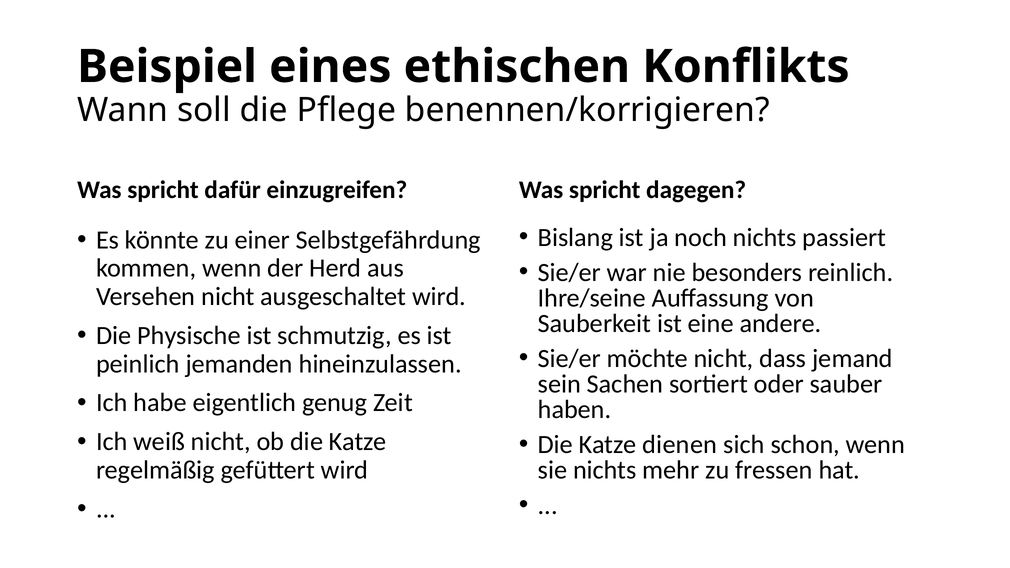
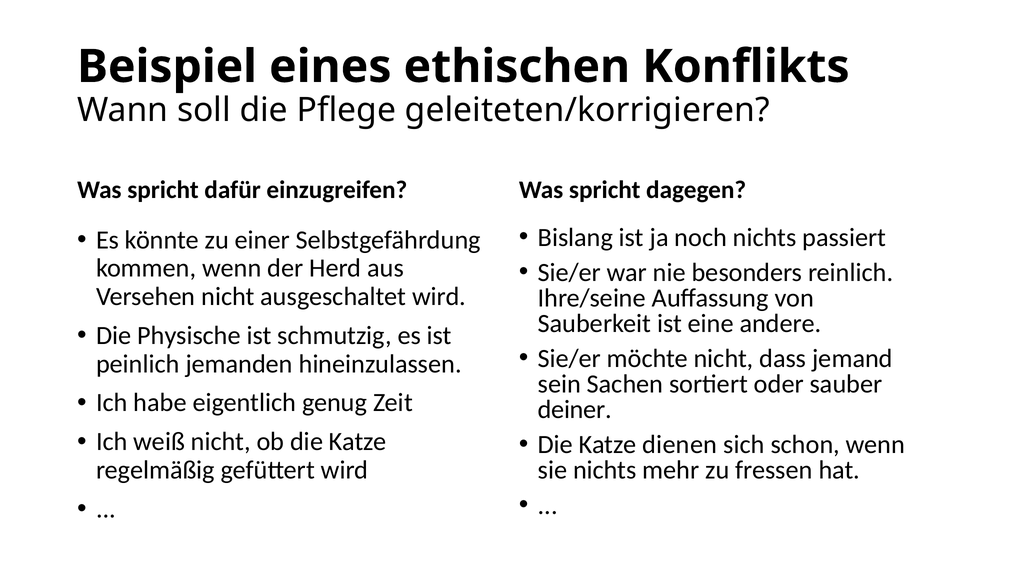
benennen/korrigieren: benennen/korrigieren -> geleiteten/korrigieren (587, 110)
haben: haben -> deiner (575, 410)
